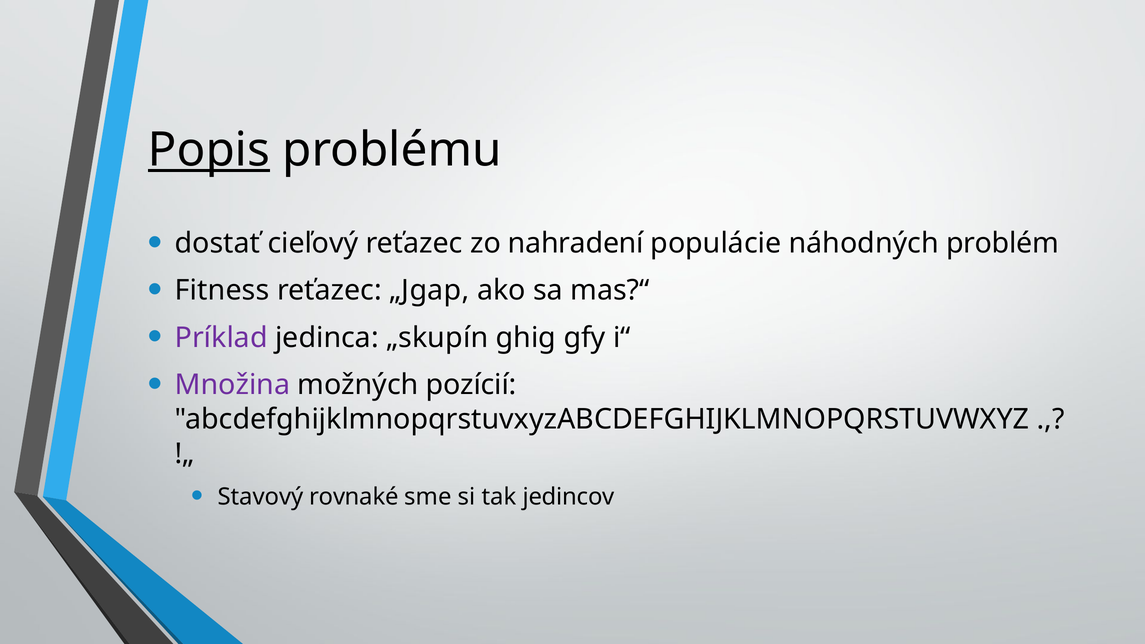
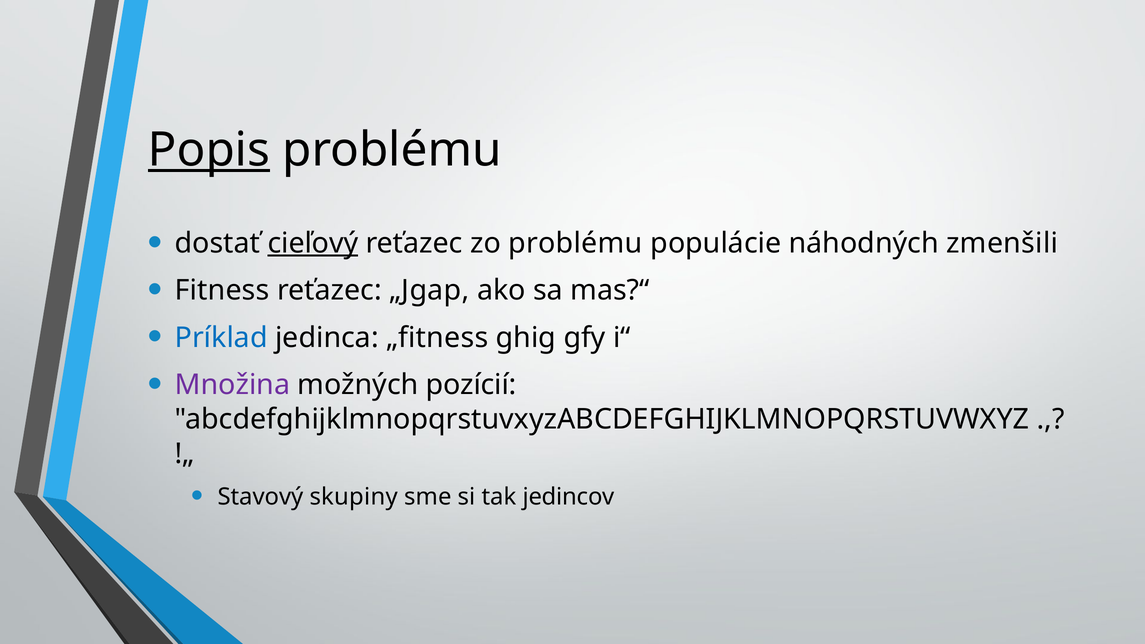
cieľový underline: none -> present (313, 243)
zo nahradení: nahradení -> problému (575, 243)
problém: problém -> zmenšili (1002, 243)
Príklad colour: purple -> blue (221, 338)
„skupín: „skupín -> „fitness (437, 338)
rovnaké: rovnaké -> skupiny (354, 497)
